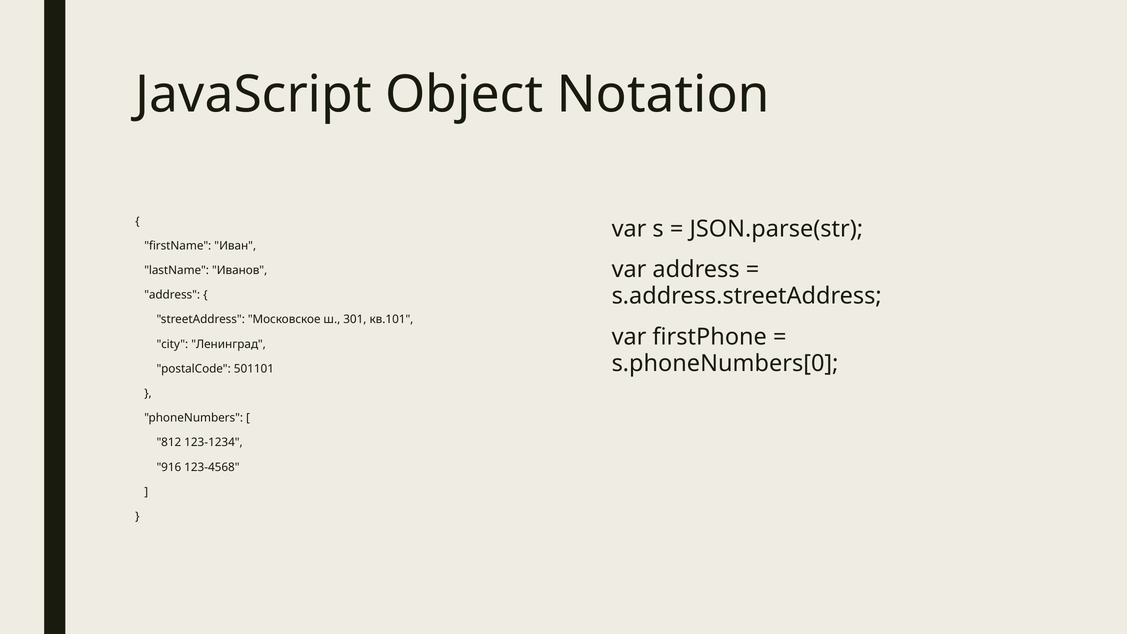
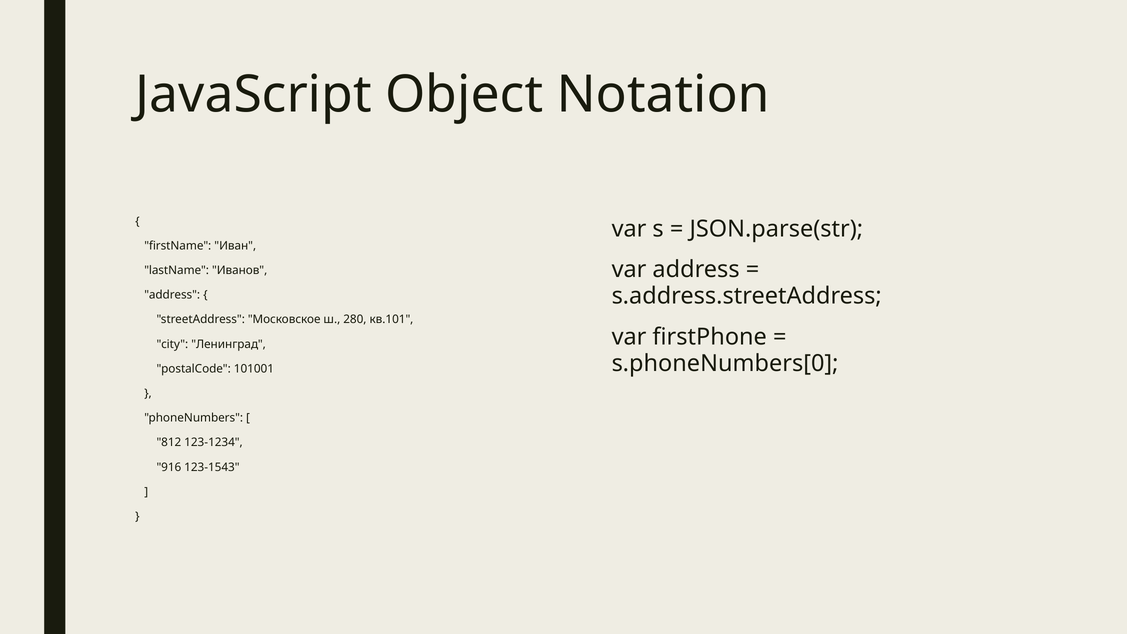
301: 301 -> 280 (355, 320)
501101: 501101 -> 101001 (254, 369)
123-4568: 123-4568 -> 123-1543 (212, 467)
